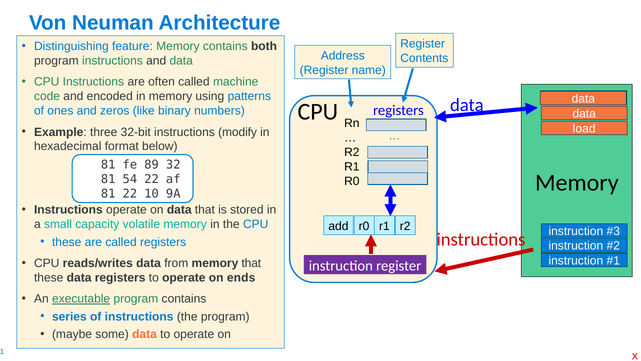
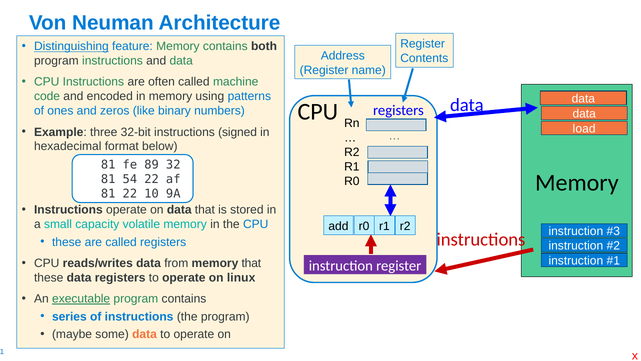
Distinguishing underline: none -> present (71, 46)
modify: modify -> signed (238, 132)
ends: ends -> linux (241, 277)
